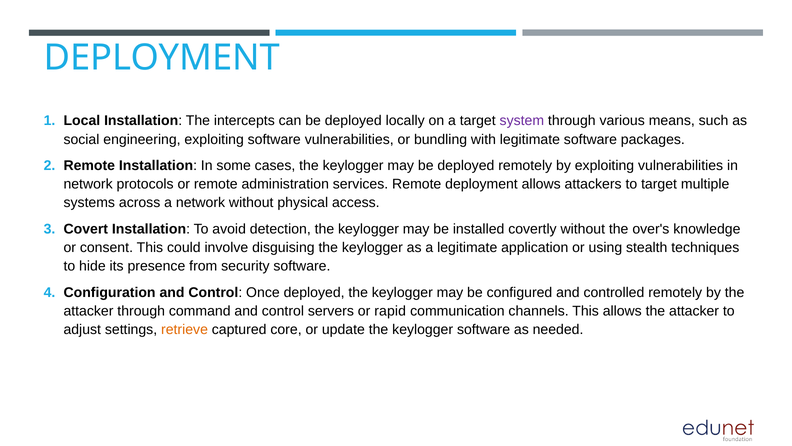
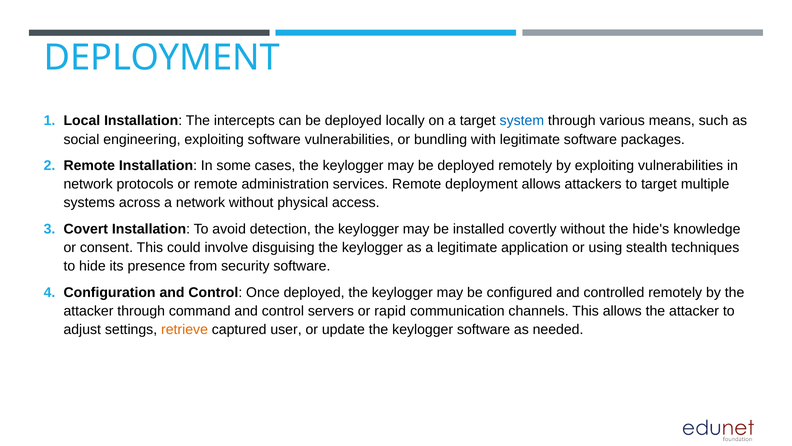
system colour: purple -> blue (522, 121)
over's: over's -> hide's (651, 229)
core: core -> user (286, 329)
